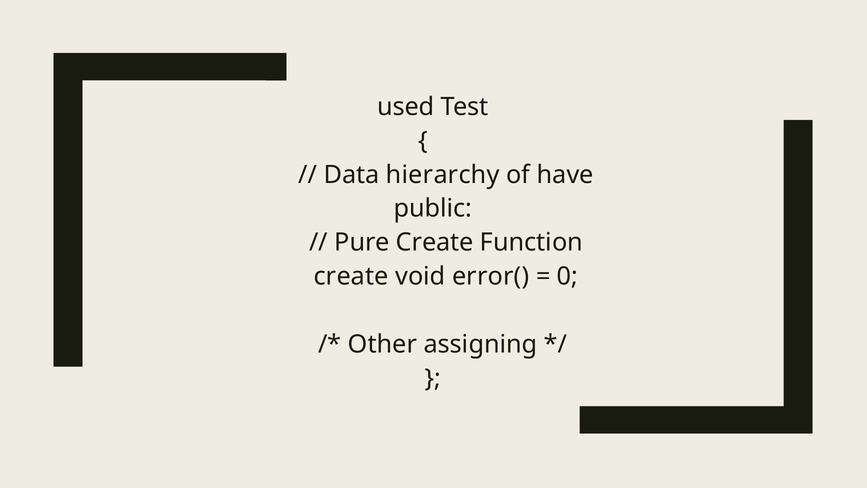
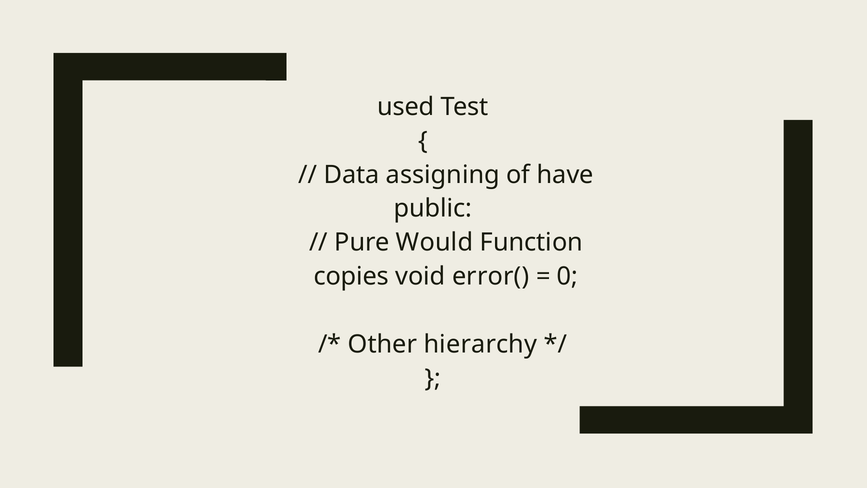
hierarchy: hierarchy -> assigning (443, 175)
Pure Create: Create -> Would (435, 242)
create: create -> copies (351, 276)
assigning: assigning -> hierarchy (480, 344)
